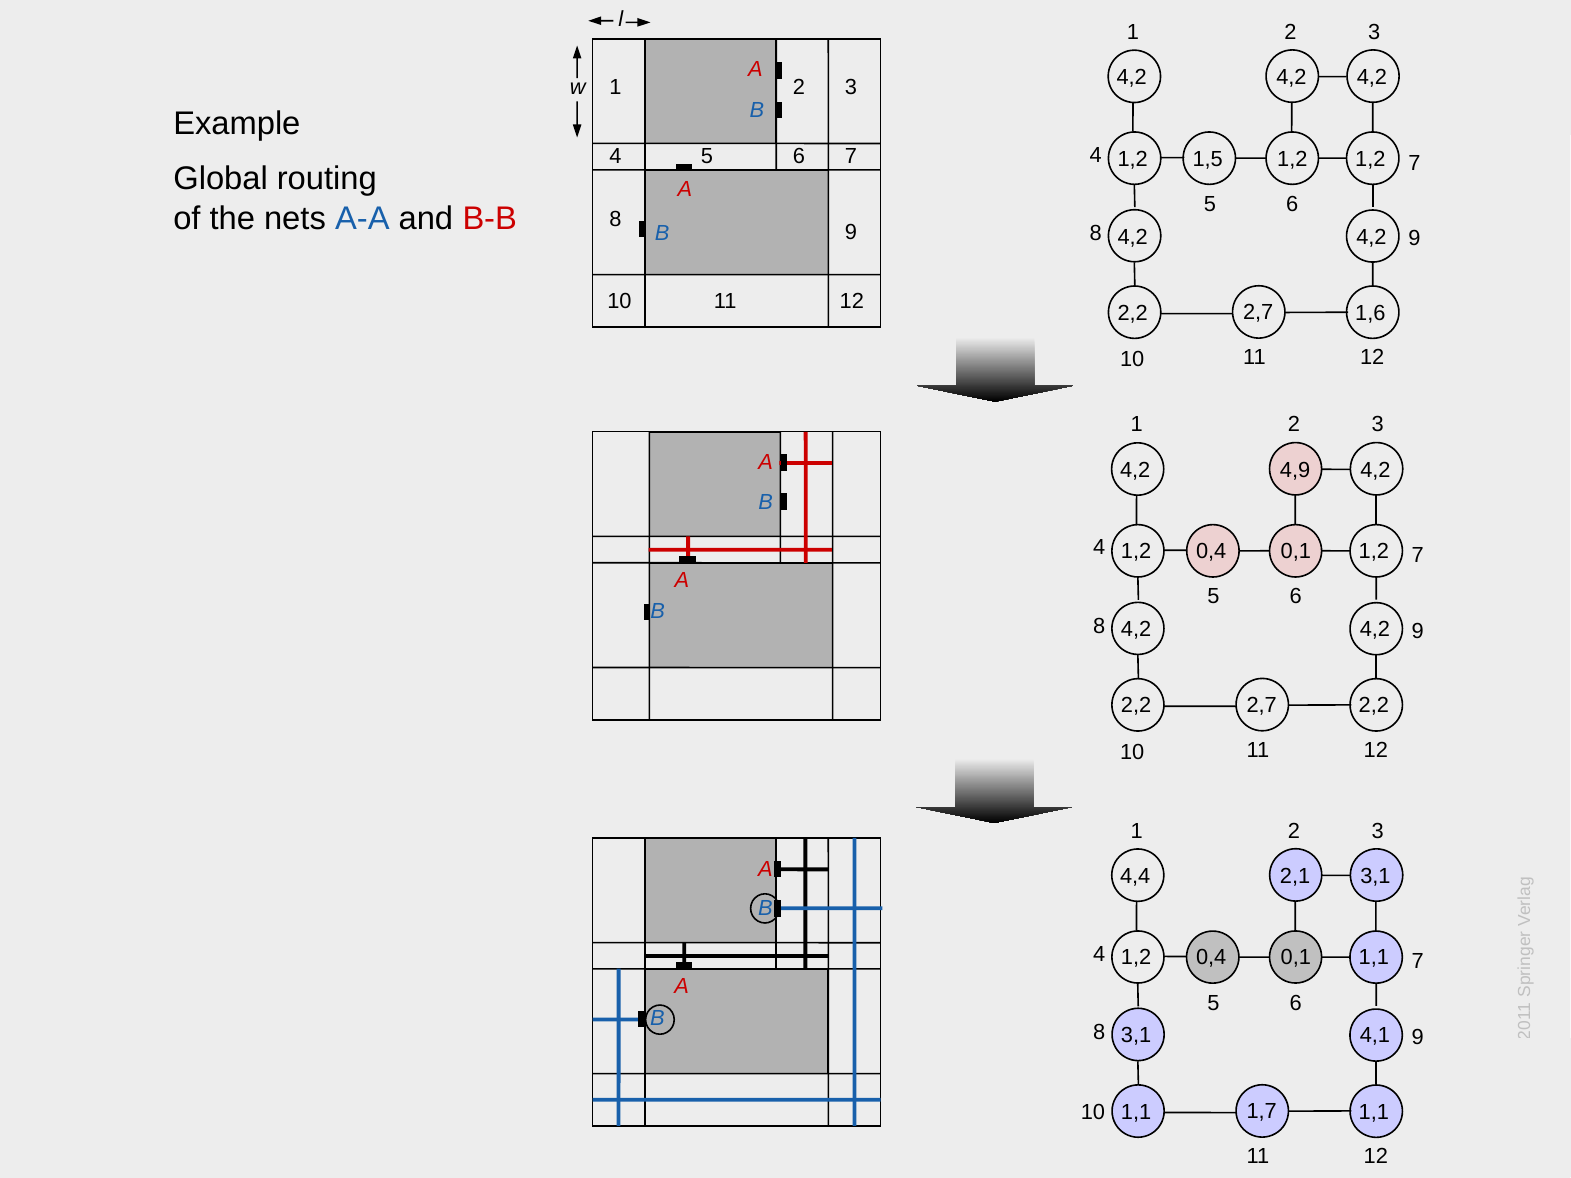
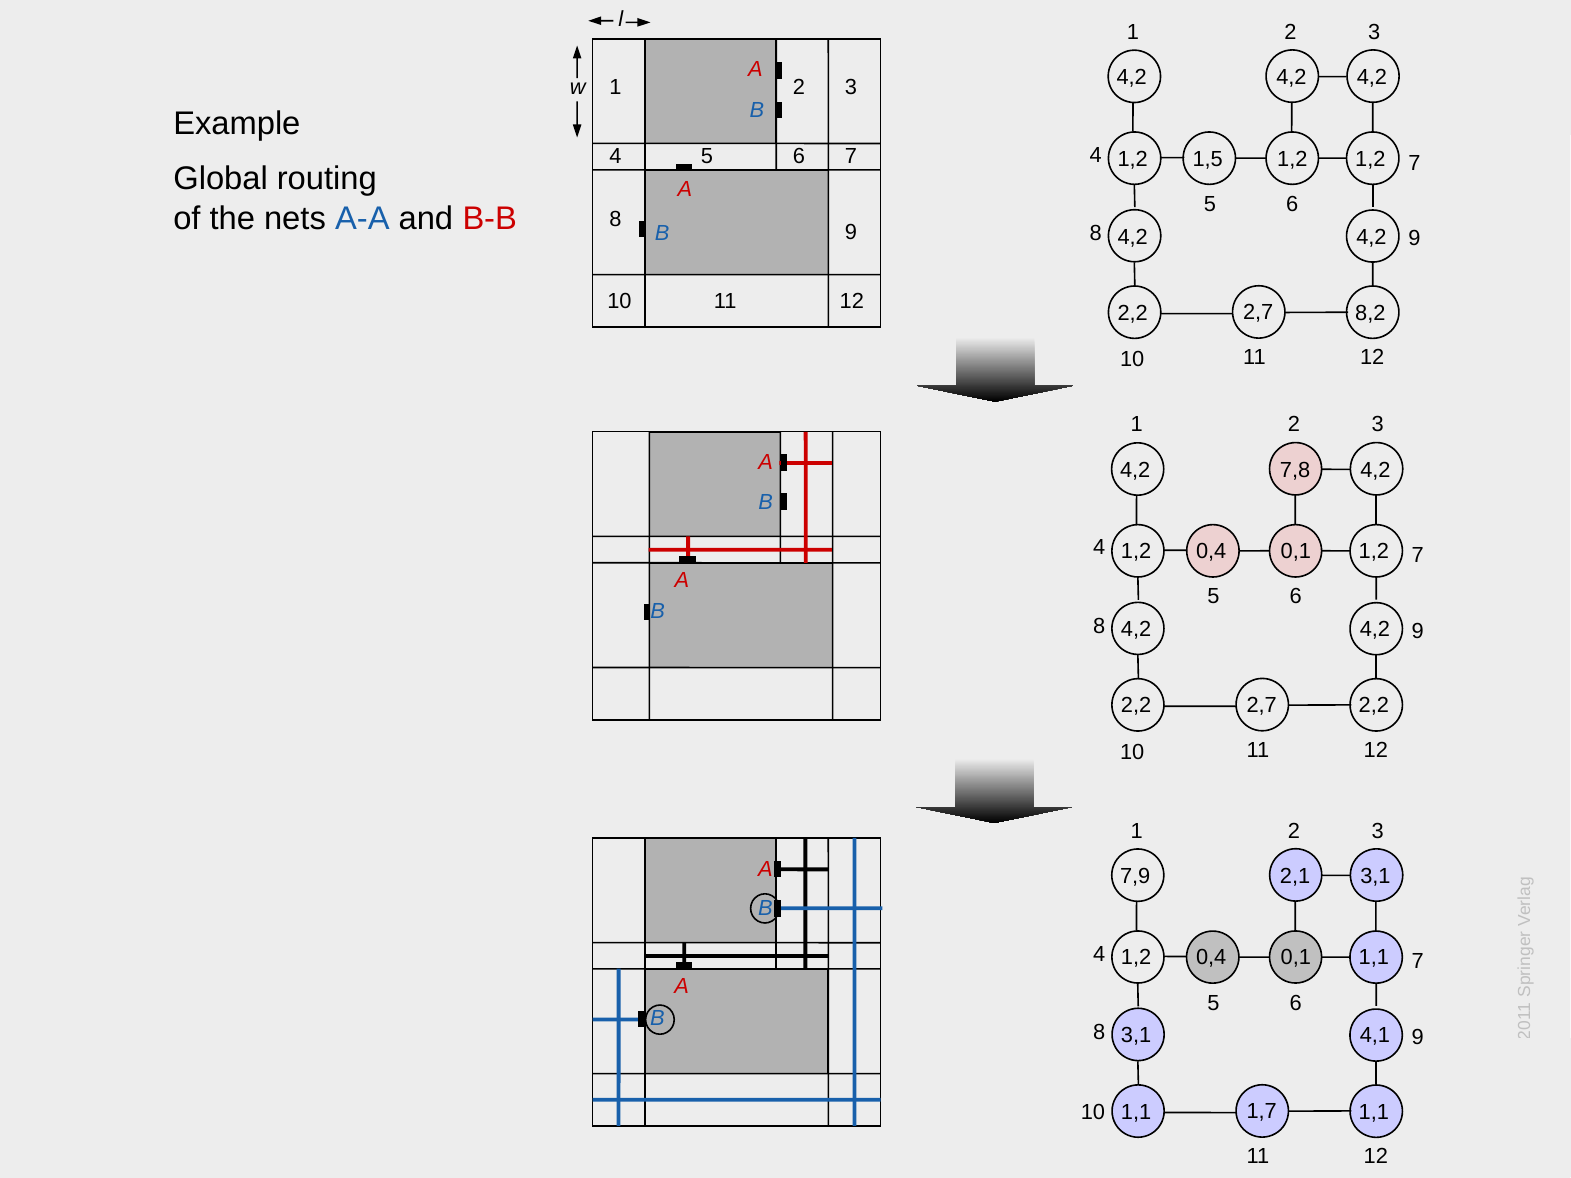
1,6: 1,6 -> 8,2 (1370, 313)
4,9: 4,9 -> 7,8 (1295, 470)
4,4: 4,4 -> 7,9 (1135, 876)
